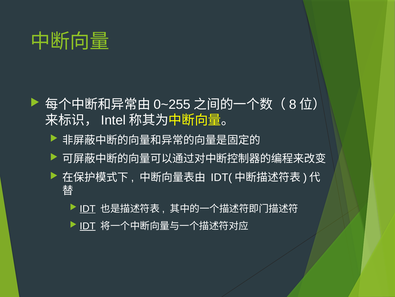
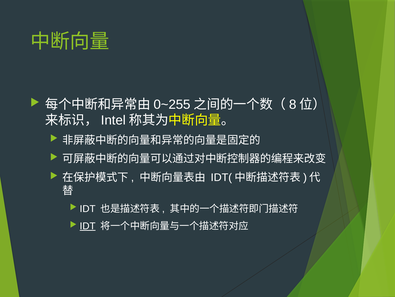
IDT underline: present -> none (88, 208)
